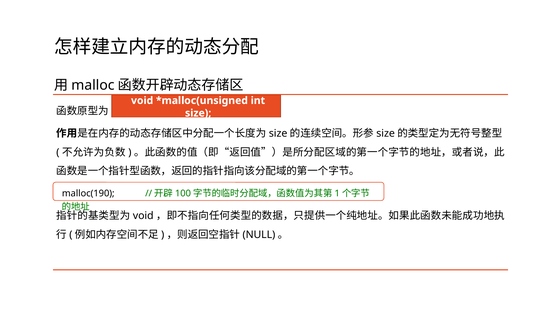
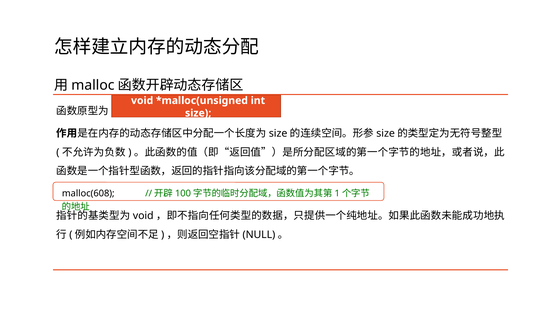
malloc(190: malloc(190 -> malloc(608 (88, 193)
